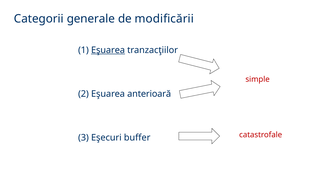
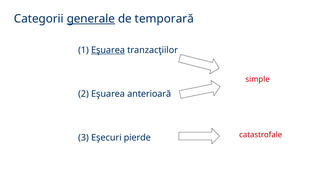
generale underline: none -> present (91, 19)
modificării: modificării -> temporară (164, 19)
buffer: buffer -> pierde (137, 138)
